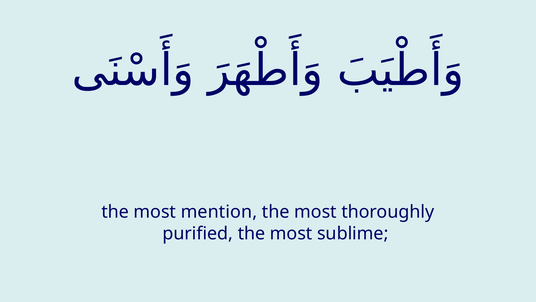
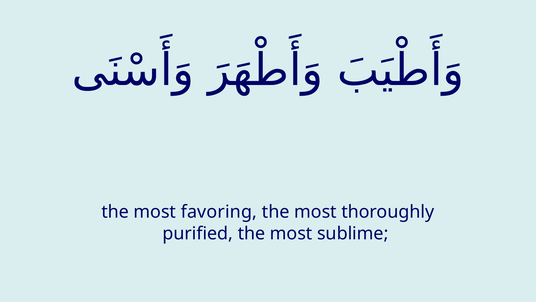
mention: mention -> favoring (219, 212)
